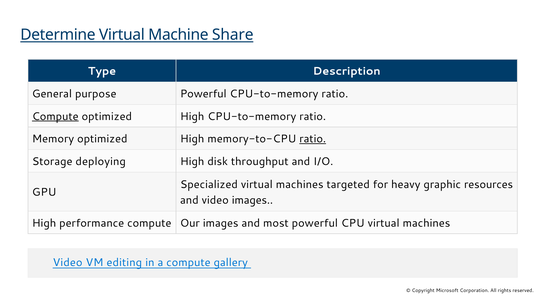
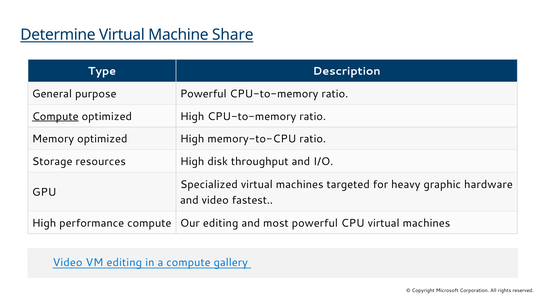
ratio underline: present -> none (313, 139)
deploying: deploying -> resources (101, 161)
resources: resources -> hardware (488, 184)
video images: images -> fastest (252, 200)
Our images: images -> editing (221, 223)
